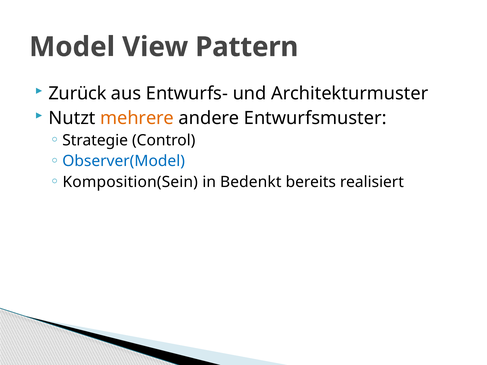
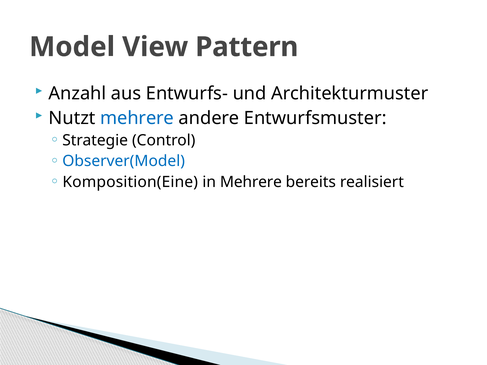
Zurück: Zurück -> Anzahl (77, 94)
mehrere colour: orange -> blue (137, 118)
Komposition(Sein: Komposition(Sein -> Komposition(Eine (130, 182)
in Bedenkt: Bedenkt -> Mehrere (251, 182)
